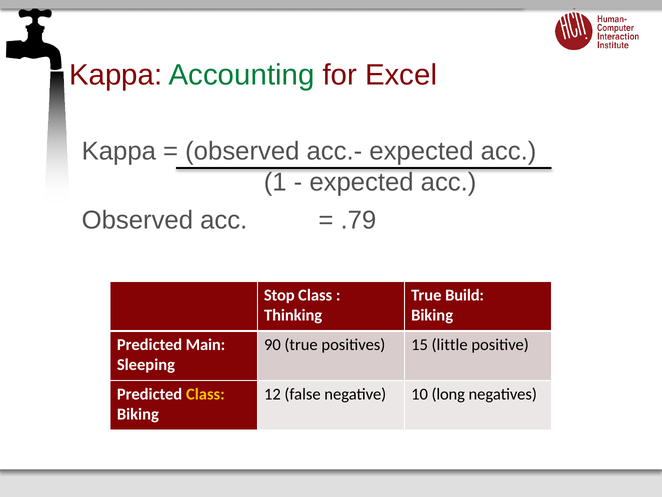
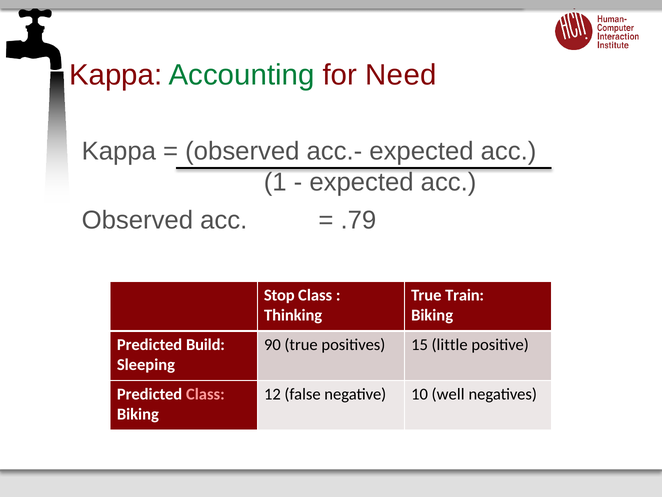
Excel: Excel -> Need (401, 75)
Build: Build -> Train (465, 295)
Main: Main -> Build (205, 344)
Class colour: yellow -> pink (205, 394)
long: long -> well (448, 394)
